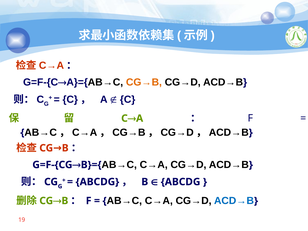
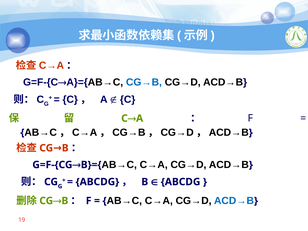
CG→B colour: orange -> blue (144, 82)
